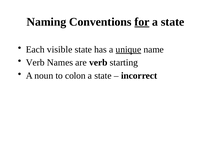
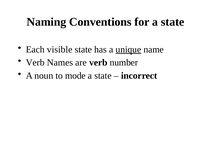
for underline: present -> none (142, 22)
starting: starting -> number (124, 63)
colon: colon -> mode (75, 76)
